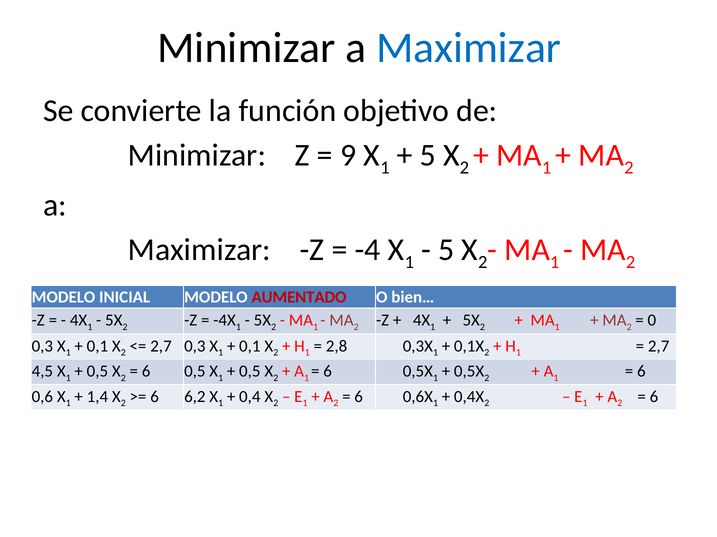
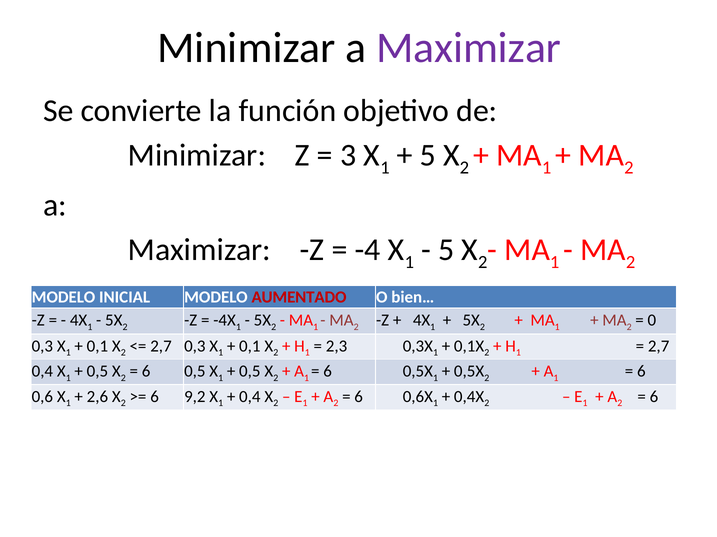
Maximizar colour: blue -> purple (469, 48)
9: 9 -> 3 (348, 156)
2,8: 2,8 -> 2,3 (336, 346)
4,5: 4,5 -> 0,4 (42, 372)
1,4: 1,4 -> 2,6 (97, 397)
6,2: 6,2 -> 9,2 (195, 397)
